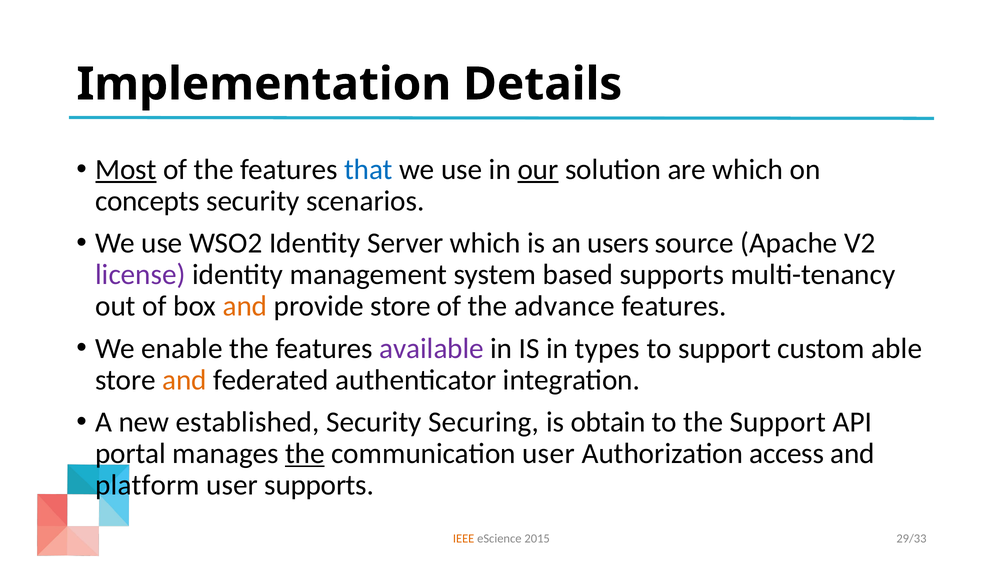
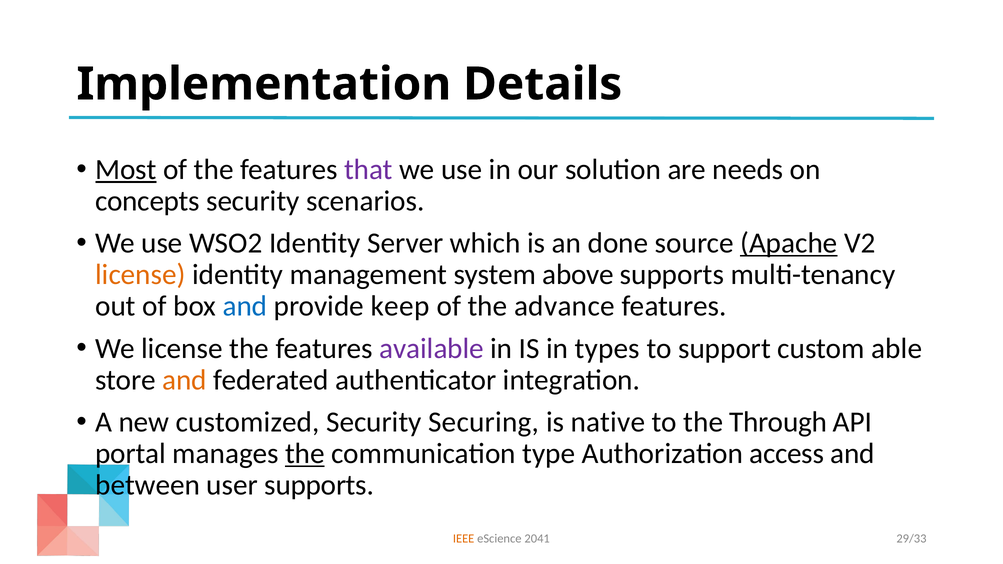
that colour: blue -> purple (368, 170)
our underline: present -> none (538, 170)
are which: which -> needs (748, 170)
users: users -> done (618, 243)
Apache underline: none -> present (789, 243)
license colour: purple -> orange (140, 275)
based: based -> above (578, 275)
and colour: orange -> blue (245, 306)
provide store: store -> keep (400, 306)
We enable: enable -> license (182, 348)
established: established -> customized (248, 422)
obtain: obtain -> native (608, 422)
the Support: Support -> Through (778, 422)
communication user: user -> type (549, 454)
platform: platform -> between (148, 485)
2015: 2015 -> 2041 (537, 539)
